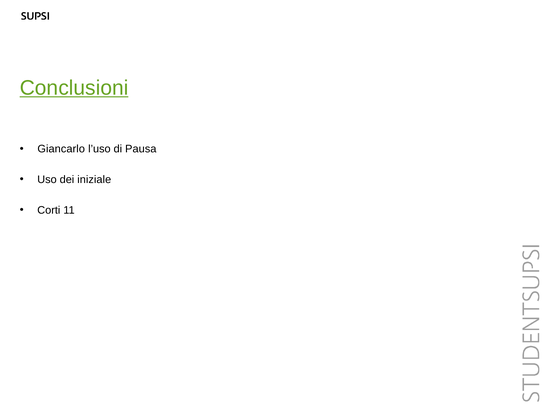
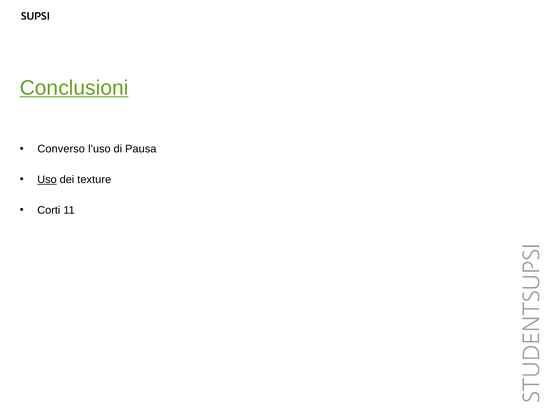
Giancarlo: Giancarlo -> Converso (61, 149)
Uso underline: none -> present (47, 180)
iniziale: iniziale -> texture (94, 180)
